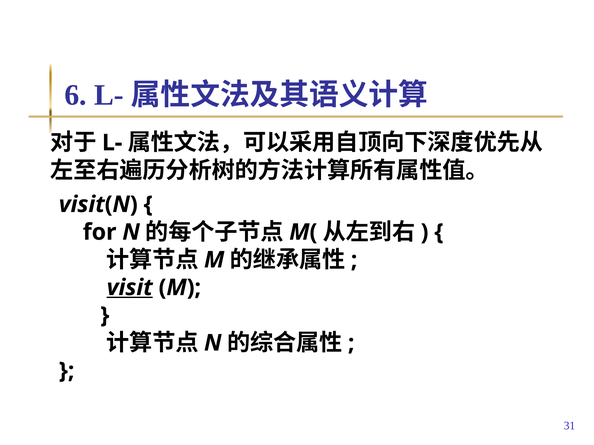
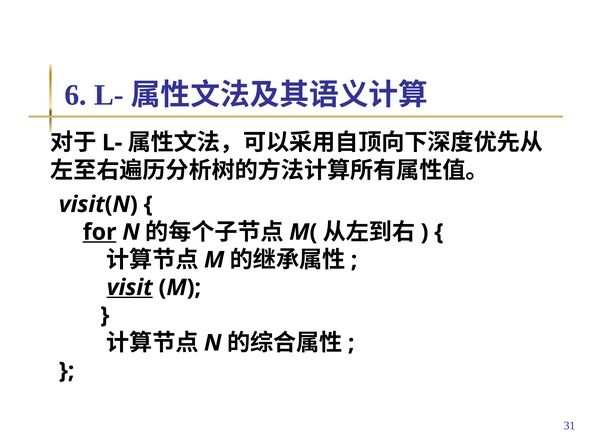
for underline: none -> present (100, 232)
